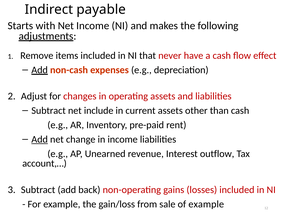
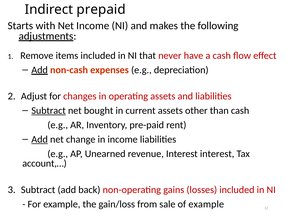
payable: payable -> prepaid (101, 10)
Subtract underline: none -> present (49, 111)
include: include -> bought (99, 111)
Interest outflow: outflow -> interest (217, 154)
